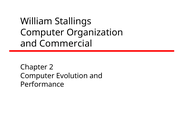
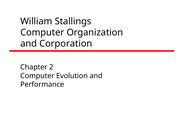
Commercial: Commercial -> Corporation (66, 44)
